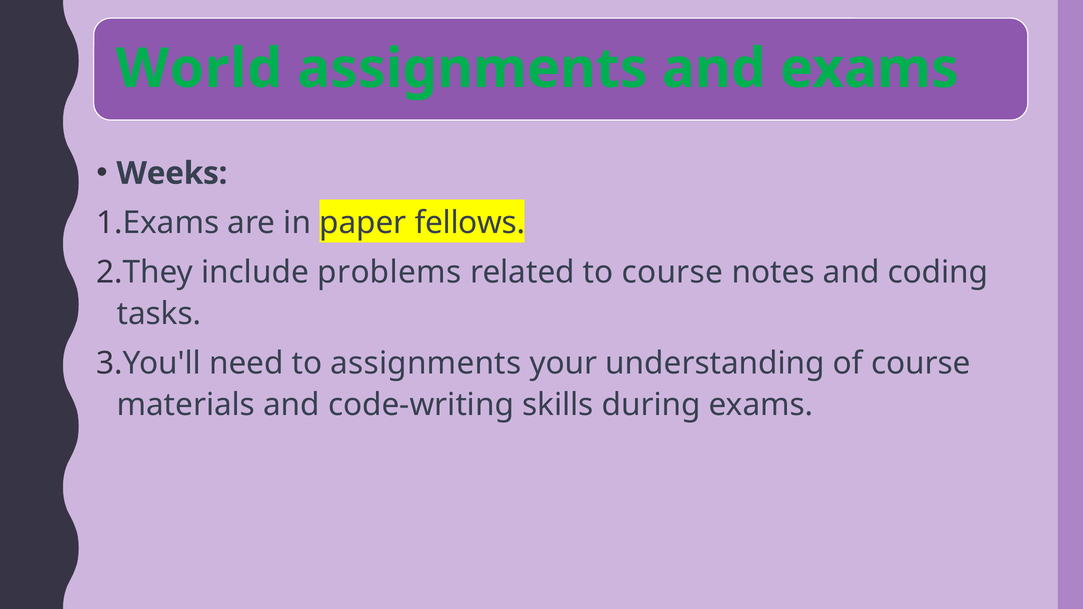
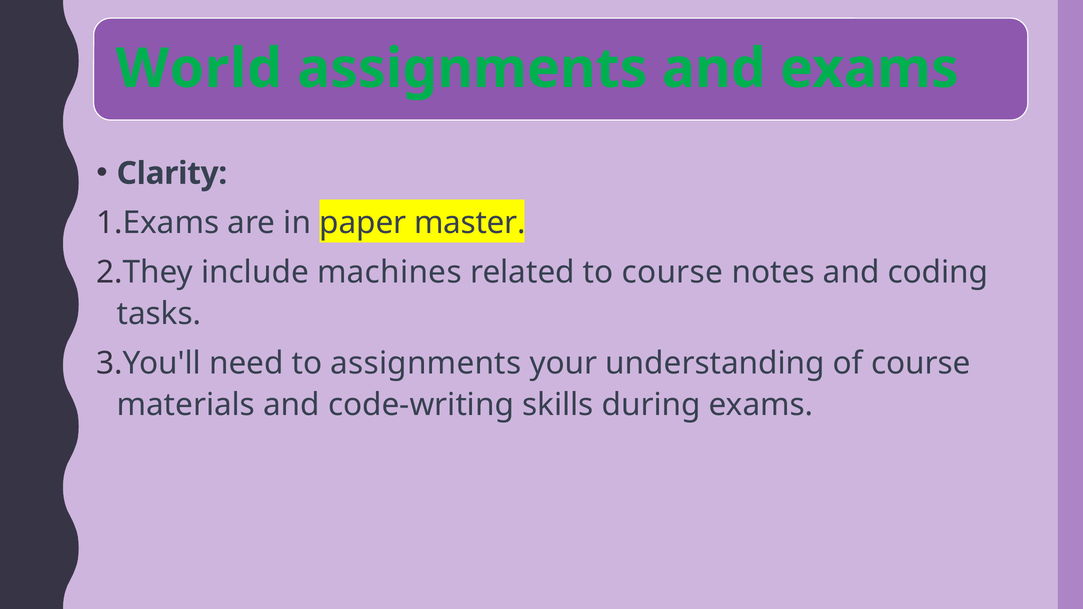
Weeks: Weeks -> Clarity (172, 173)
fellows: fellows -> master (470, 223)
problems: problems -> machines (389, 272)
